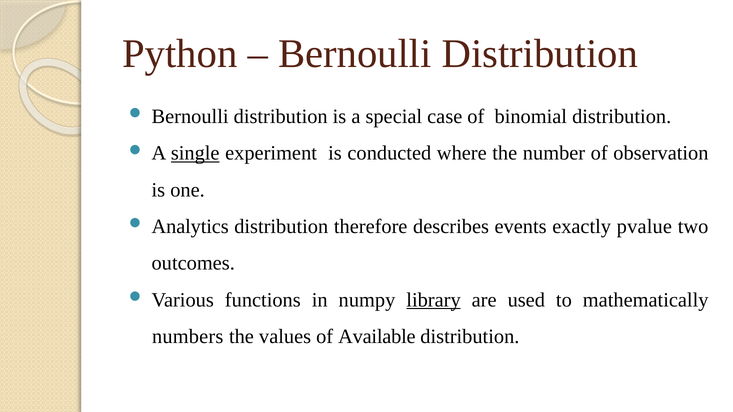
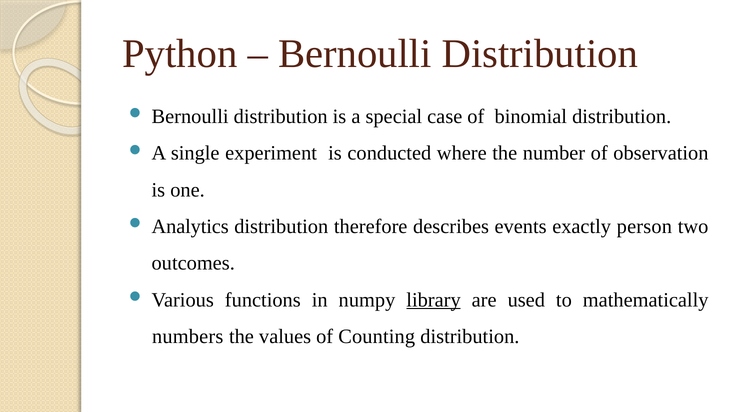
single underline: present -> none (195, 153)
pvalue: pvalue -> person (644, 227)
Available: Available -> Counting (377, 337)
